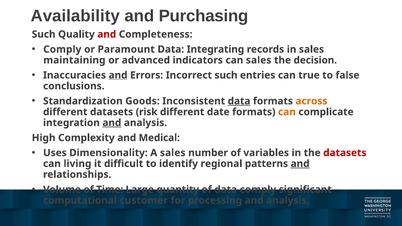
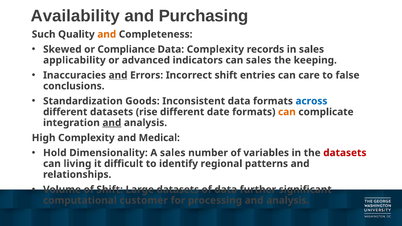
and colour: red -> orange (107, 34)
Comply: Comply -> Skewed (62, 49)
Paramount: Paramount -> Compliance (126, 49)
Data Integrating: Integrating -> Complexity (215, 49)
maintaining: maintaining -> applicability (74, 60)
decision: decision -> keeping (315, 60)
Incorrect such: such -> shift (226, 75)
true: true -> care (309, 75)
data underline: present -> none (239, 101)
across colour: orange -> blue (311, 101)
risk: risk -> rise (147, 112)
Uses: Uses -> Hold (55, 153)
and underline: present -> none (300, 164)
of Time: Time -> Shift (110, 190)
Large quantity: quantity -> datasets (178, 190)
data comply: comply -> further (258, 190)
